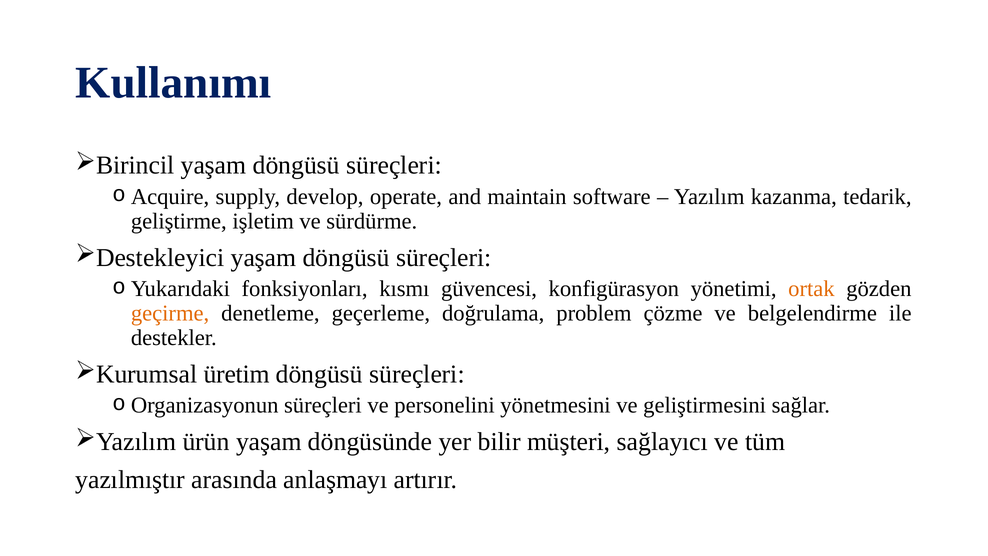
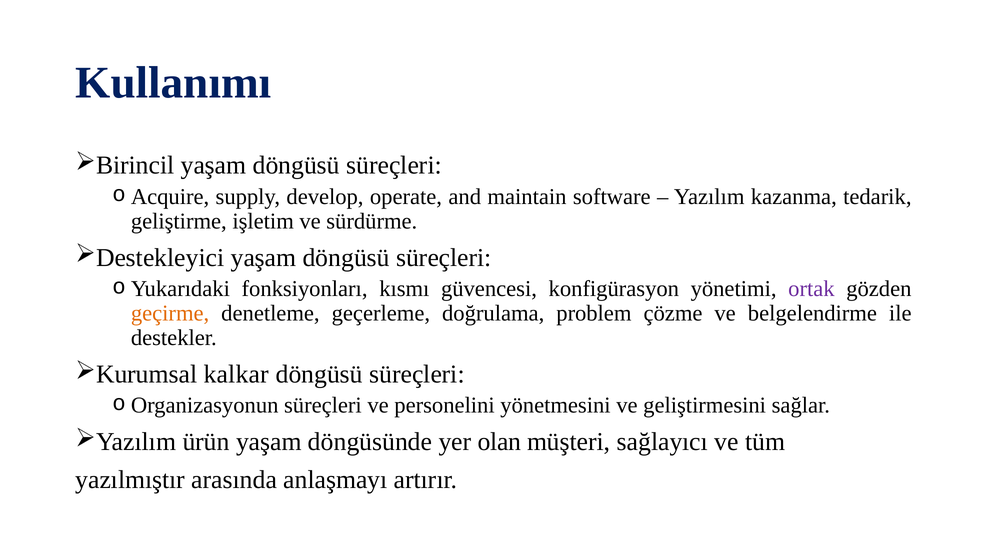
ortak colour: orange -> purple (811, 289)
üretim: üretim -> kalkar (236, 374)
bilir: bilir -> olan (499, 442)
